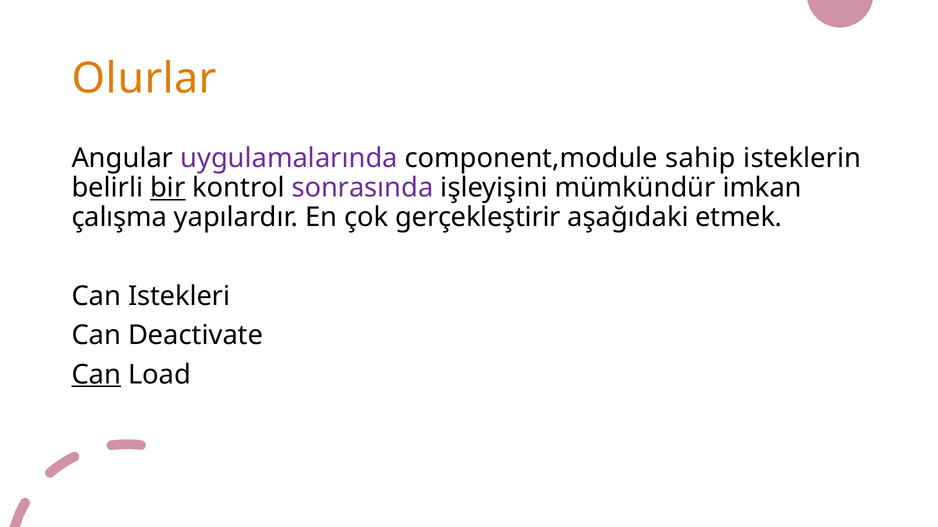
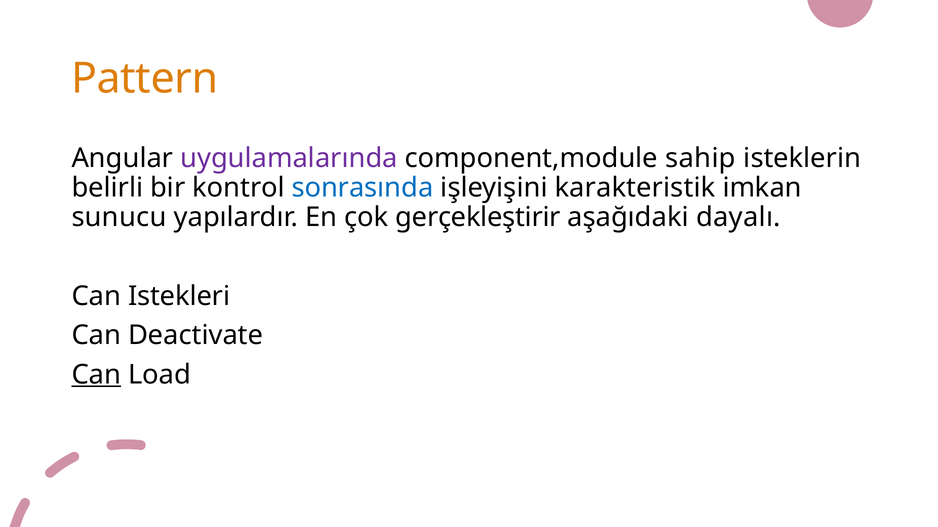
Olurlar: Olurlar -> Pattern (145, 79)
bir underline: present -> none (168, 188)
sonrasında colour: purple -> blue (363, 188)
mümkündür: mümkündür -> karakteristik (635, 188)
çalışma: çalışma -> sunucu (119, 218)
etmek: etmek -> dayalı (738, 218)
